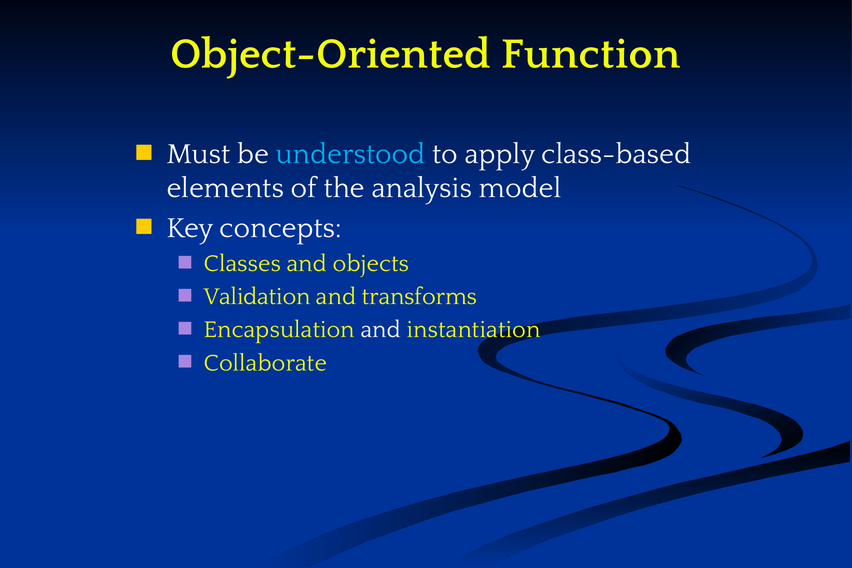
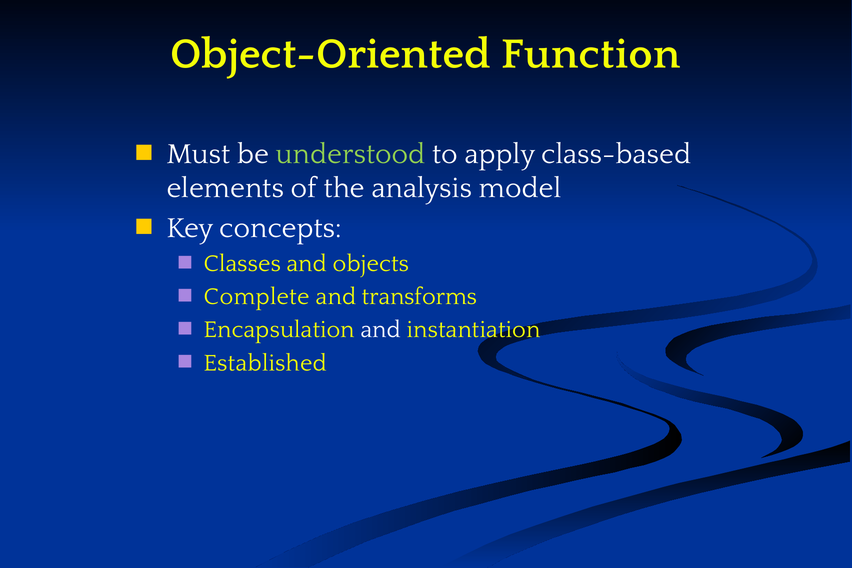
understood colour: light blue -> light green (351, 154)
Validation: Validation -> Complete (257, 297)
Collaborate: Collaborate -> Established (265, 363)
